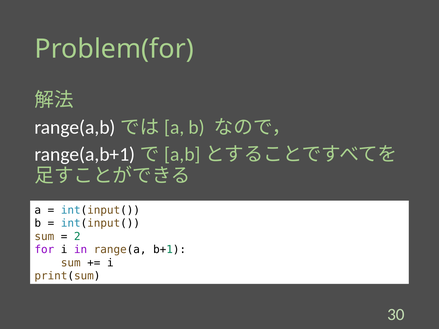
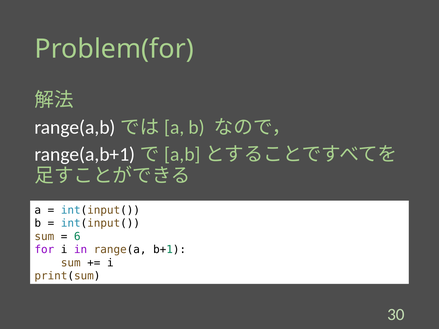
2: 2 -> 6 (77, 237)
